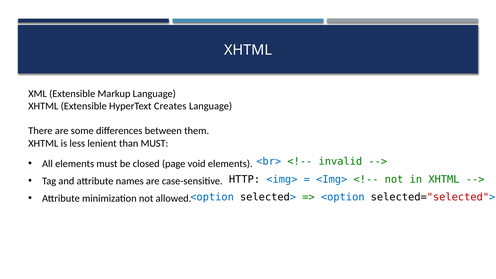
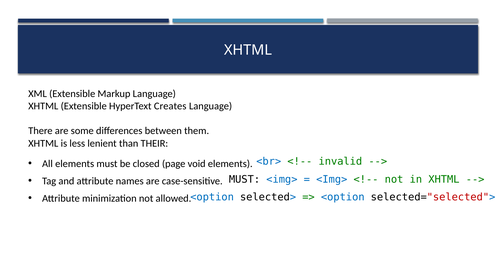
than MUST: MUST -> THEIR (154, 143)
HTTP: HTTP -> MUST (245, 180)
